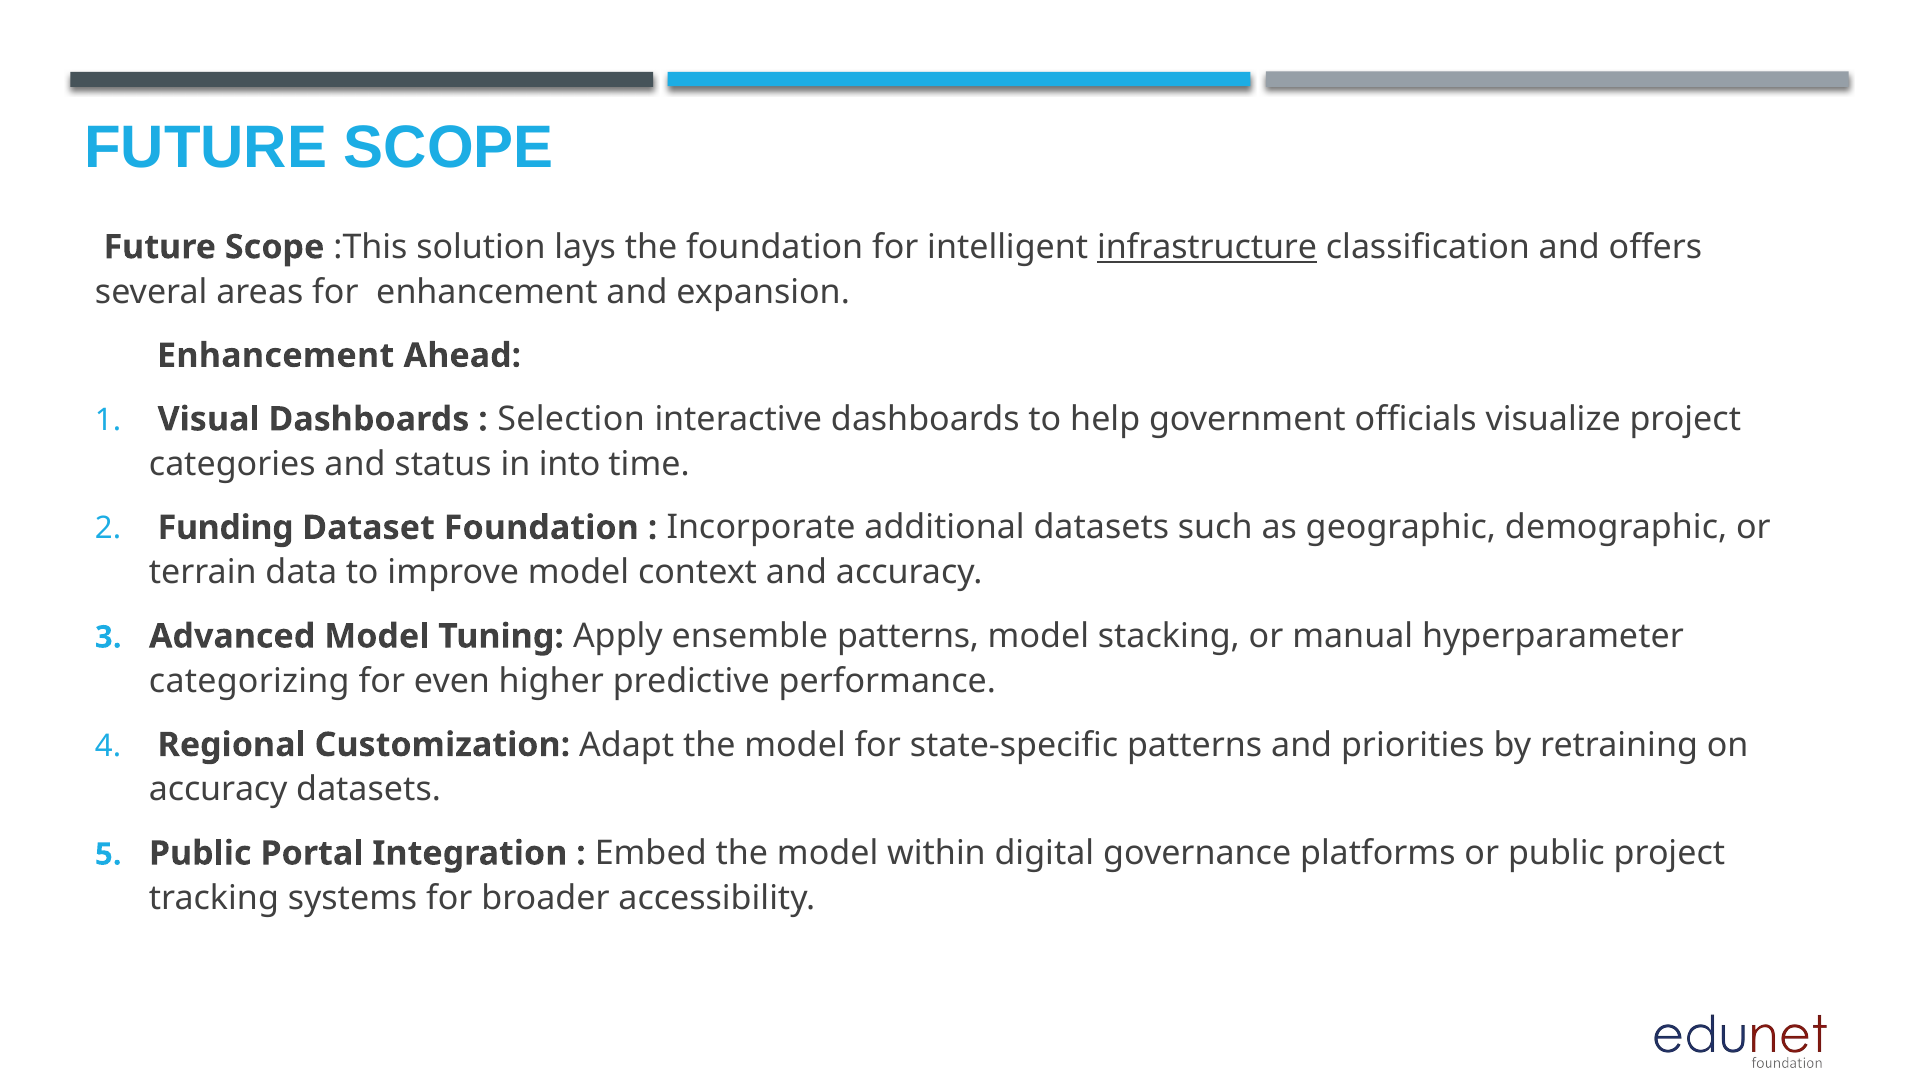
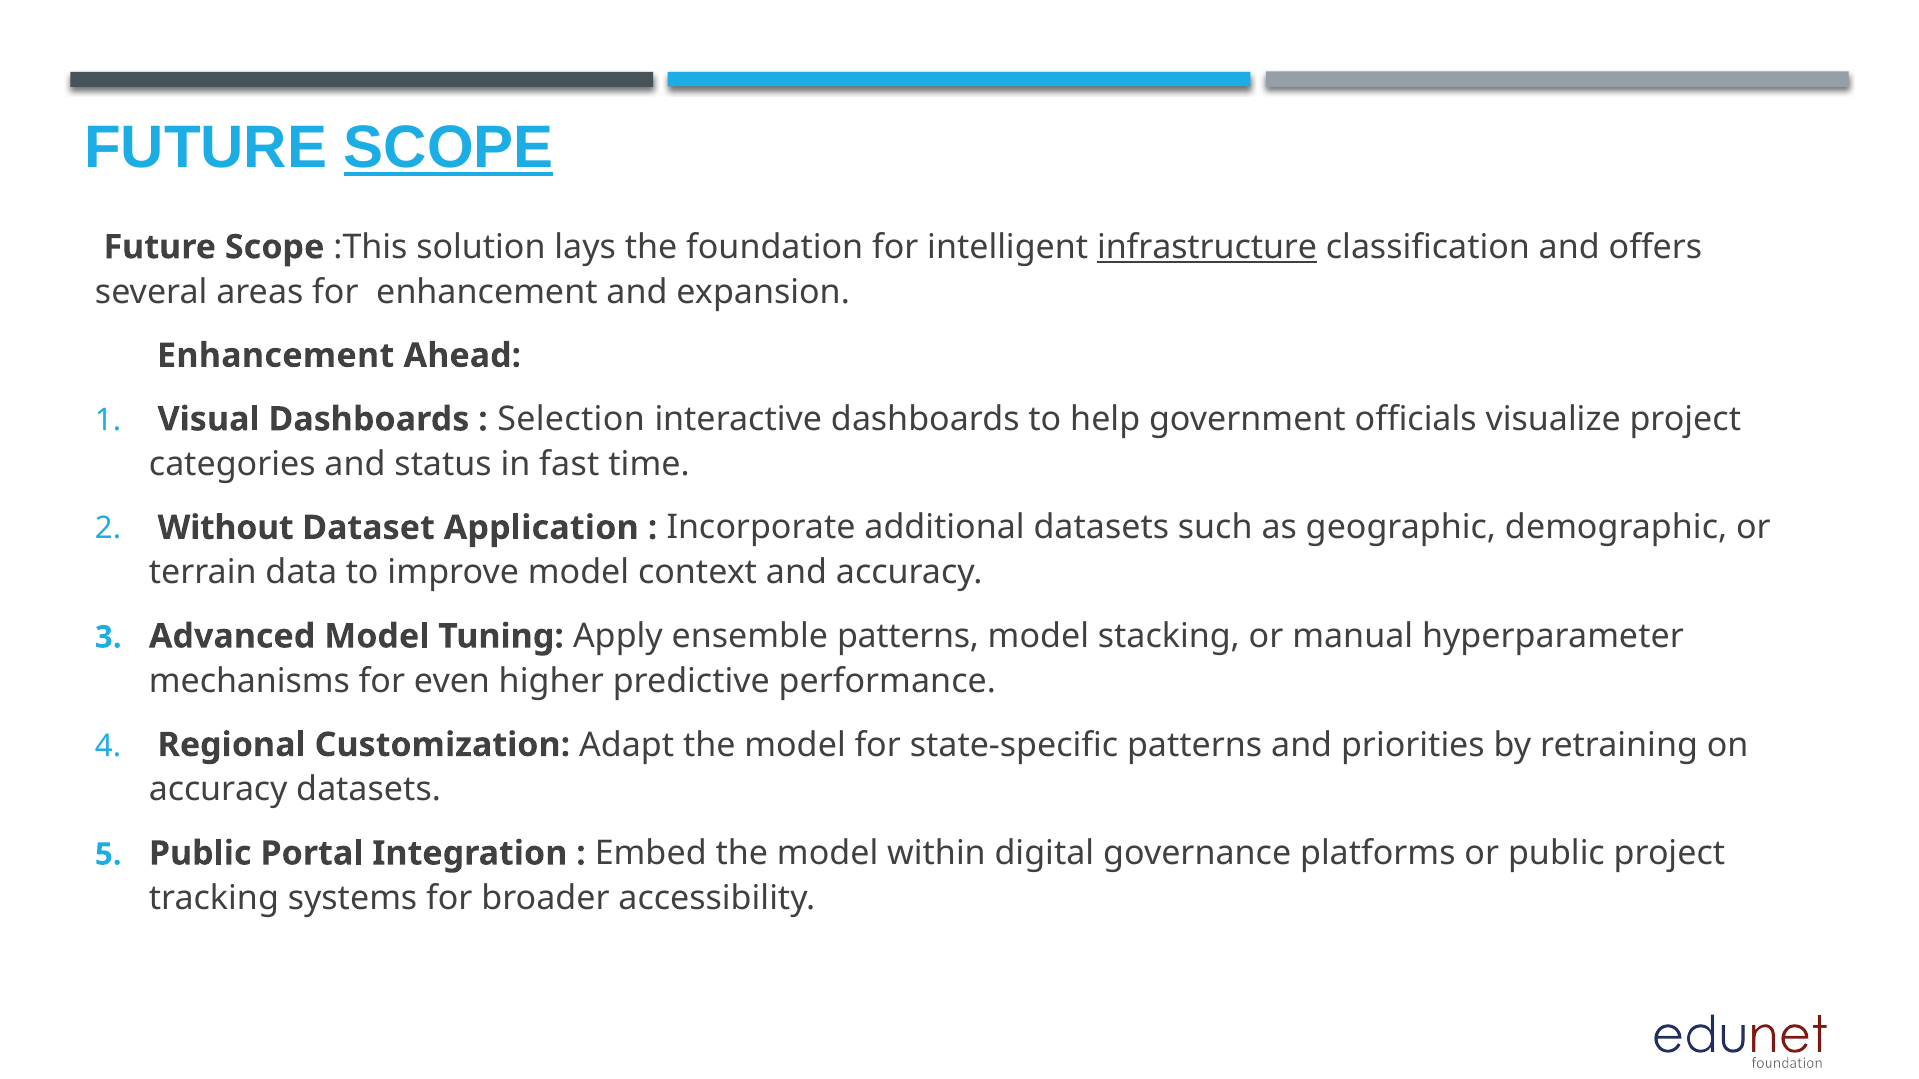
SCOPE underline: none -> present (449, 148)
into: into -> fast (569, 464)
Funding: Funding -> Without (226, 528)
Dataset Foundation: Foundation -> Application (541, 528)
categorizing: categorizing -> mechanisms (249, 681)
